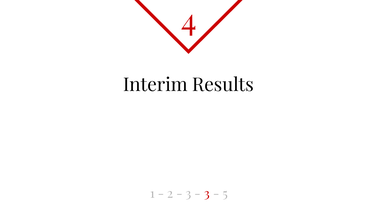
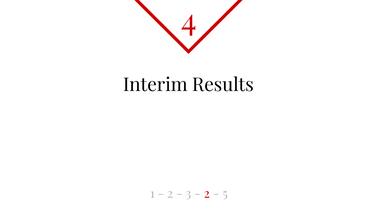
3: 3 -> 2 (207, 194)
